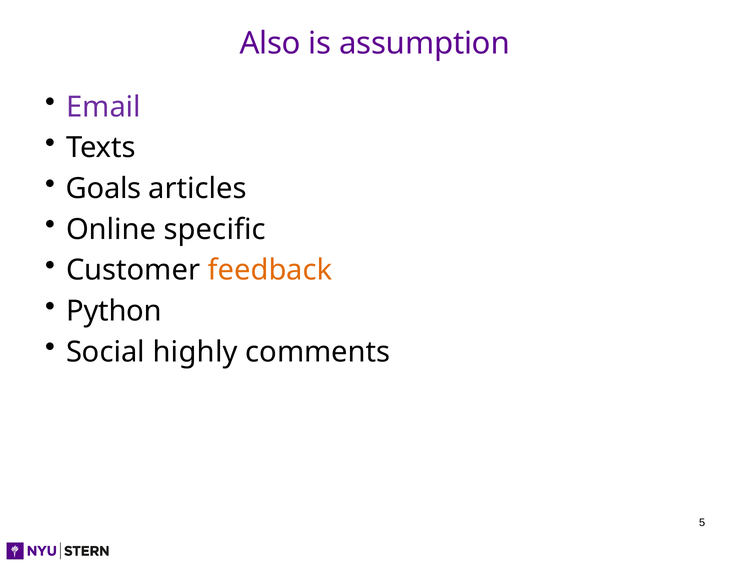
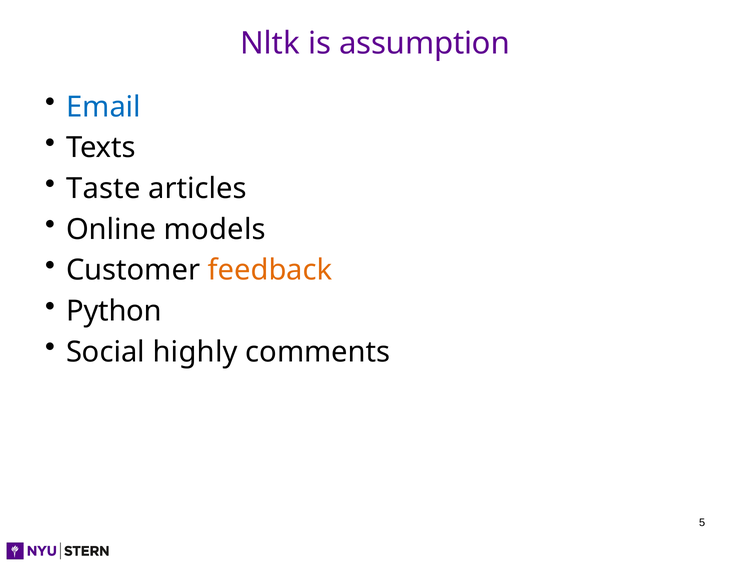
Also: Also -> Nltk (270, 43)
Email colour: purple -> blue (103, 107)
Goals: Goals -> Taste (103, 189)
specific: specific -> models (215, 230)
